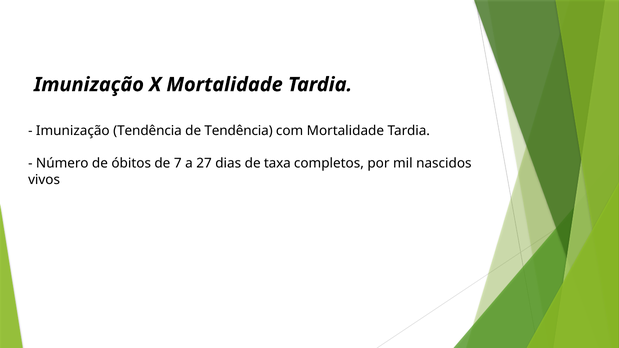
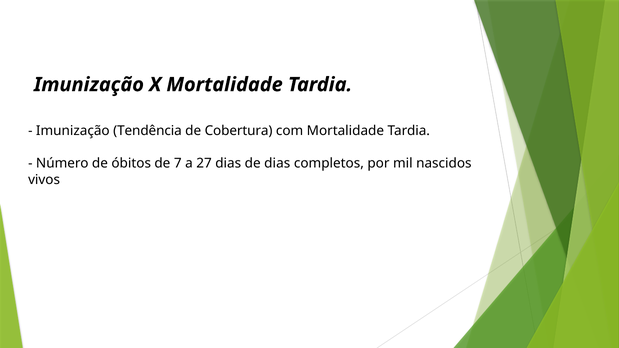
de Tendência: Tendência -> Cobertura (239, 131)
de taxa: taxa -> dias (277, 164)
